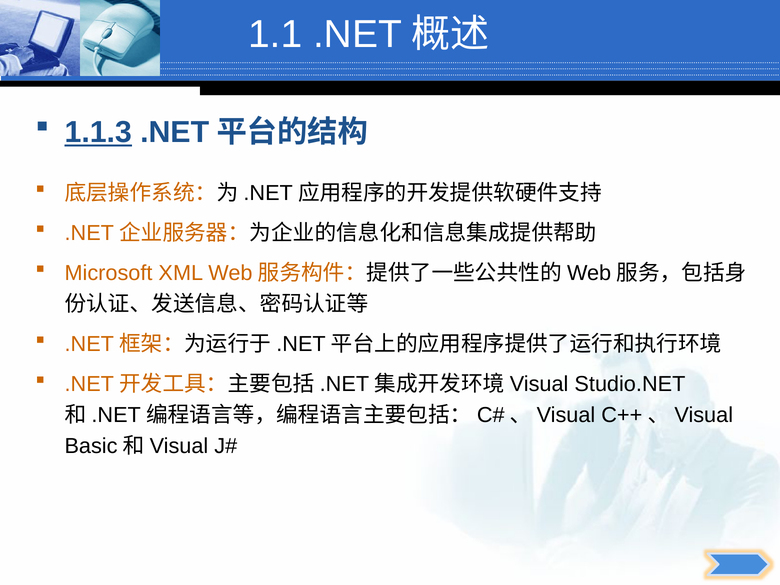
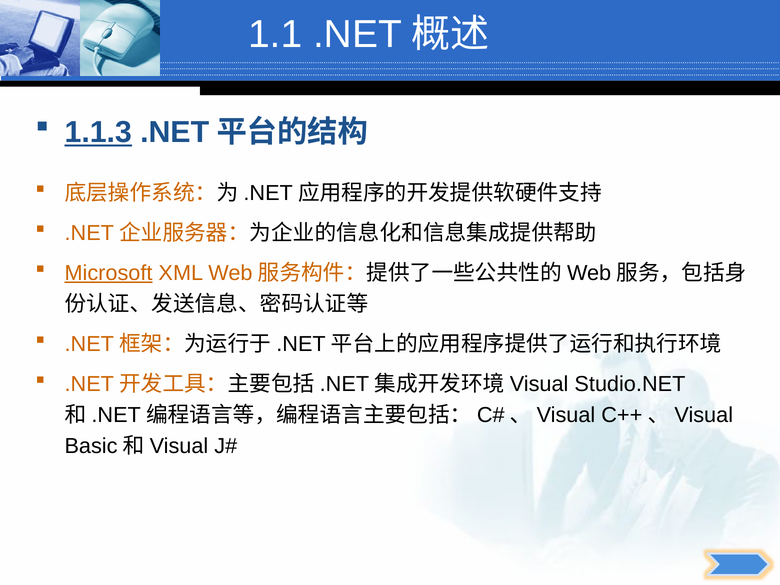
Microsoft underline: none -> present (108, 273)
